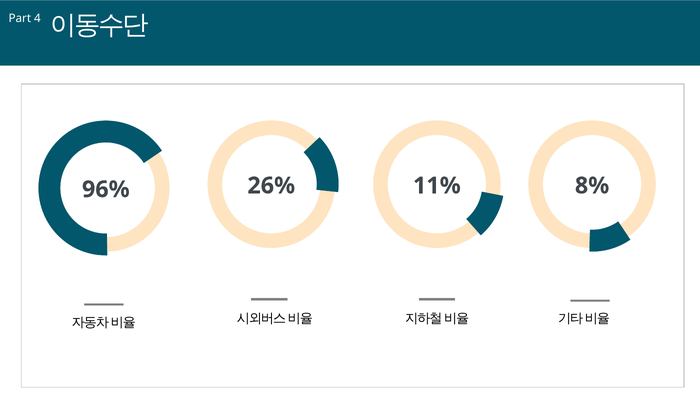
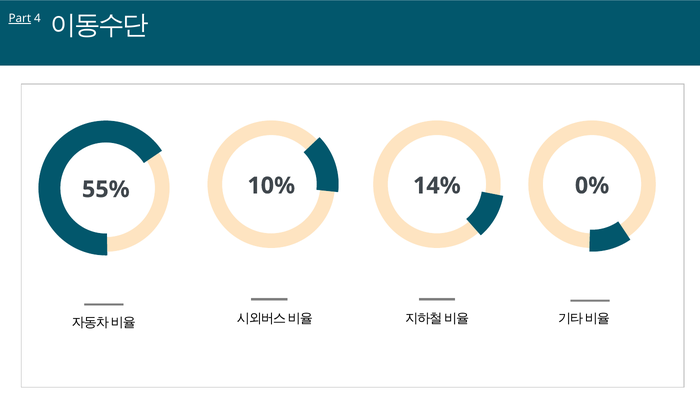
Part underline: none -> present (20, 18)
26%: 26% -> 10% (271, 186)
11%: 11% -> 14% (437, 186)
8%: 8% -> 0% (592, 186)
96%: 96% -> 55% (106, 189)
